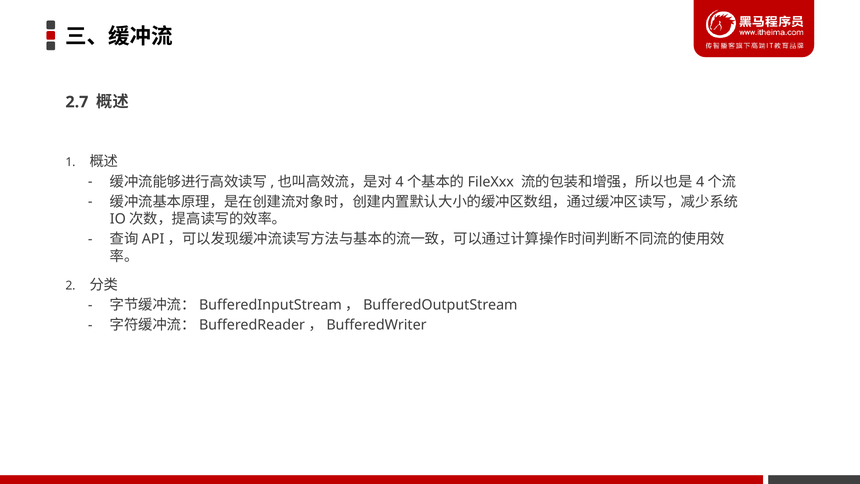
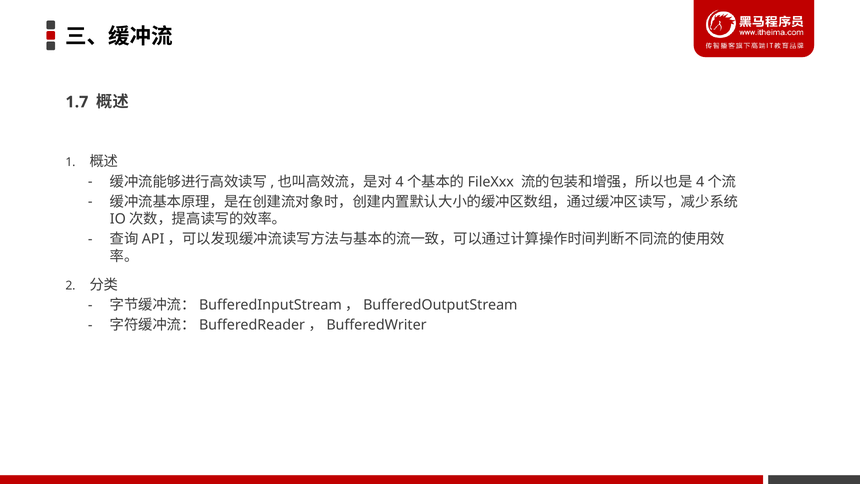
2.7: 2.7 -> 1.7 (77, 102)
